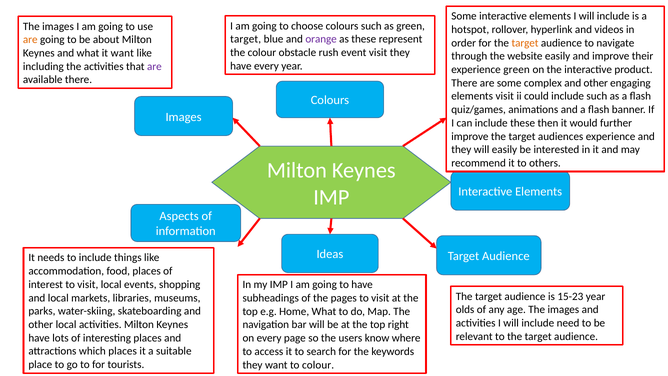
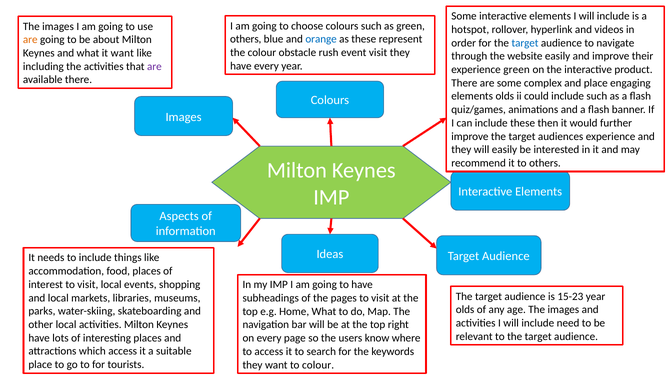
target: target -> others (246, 39)
orange colour: purple -> blue (321, 39)
target colour: orange -> blue (525, 43)
complex and other: other -> place (596, 83)
elements visit: visit -> olds (505, 96)
which places: places -> access (123, 351)
